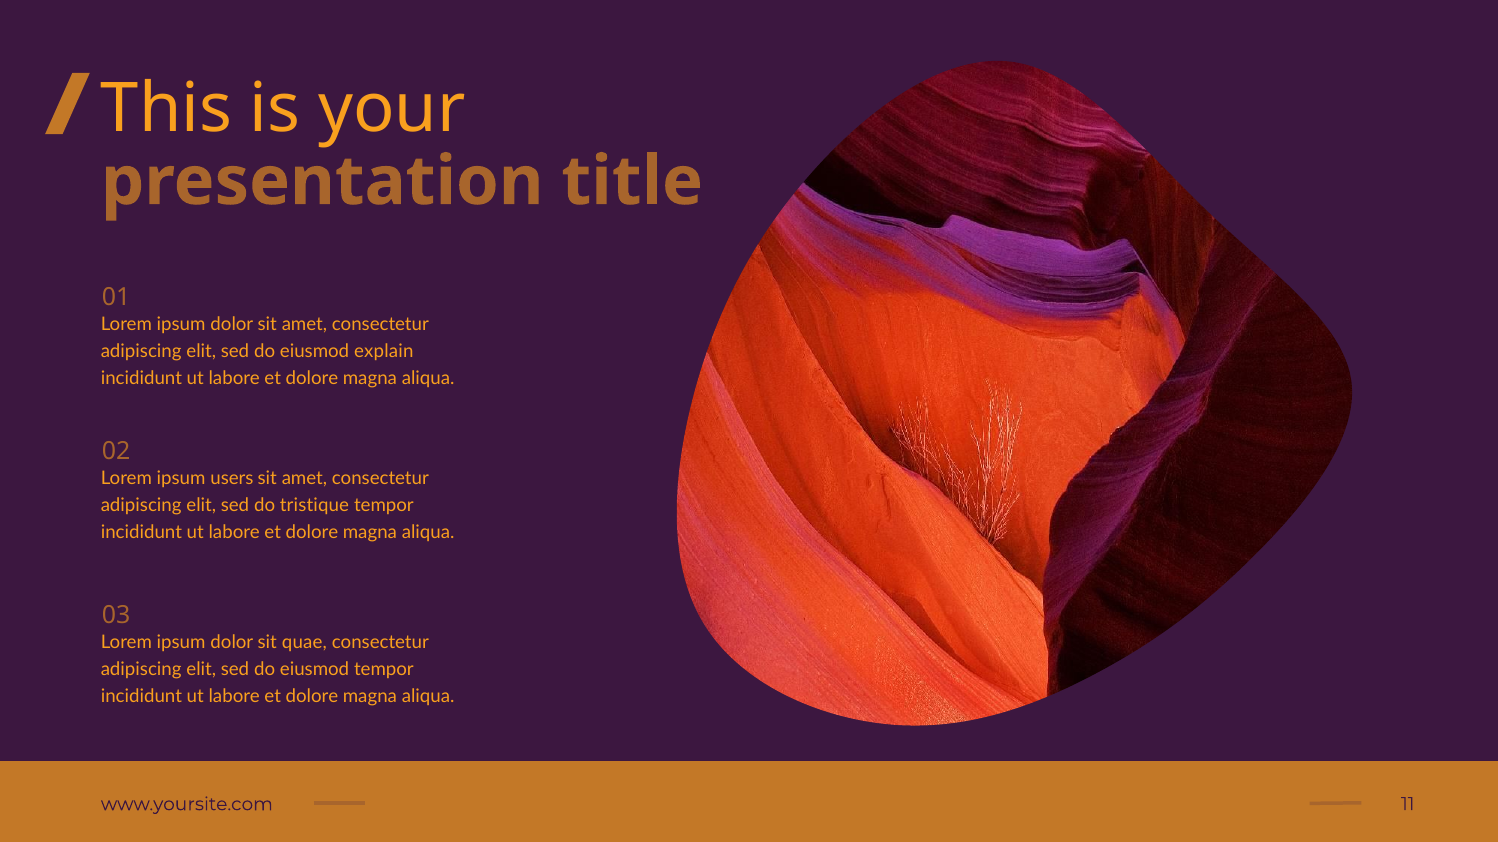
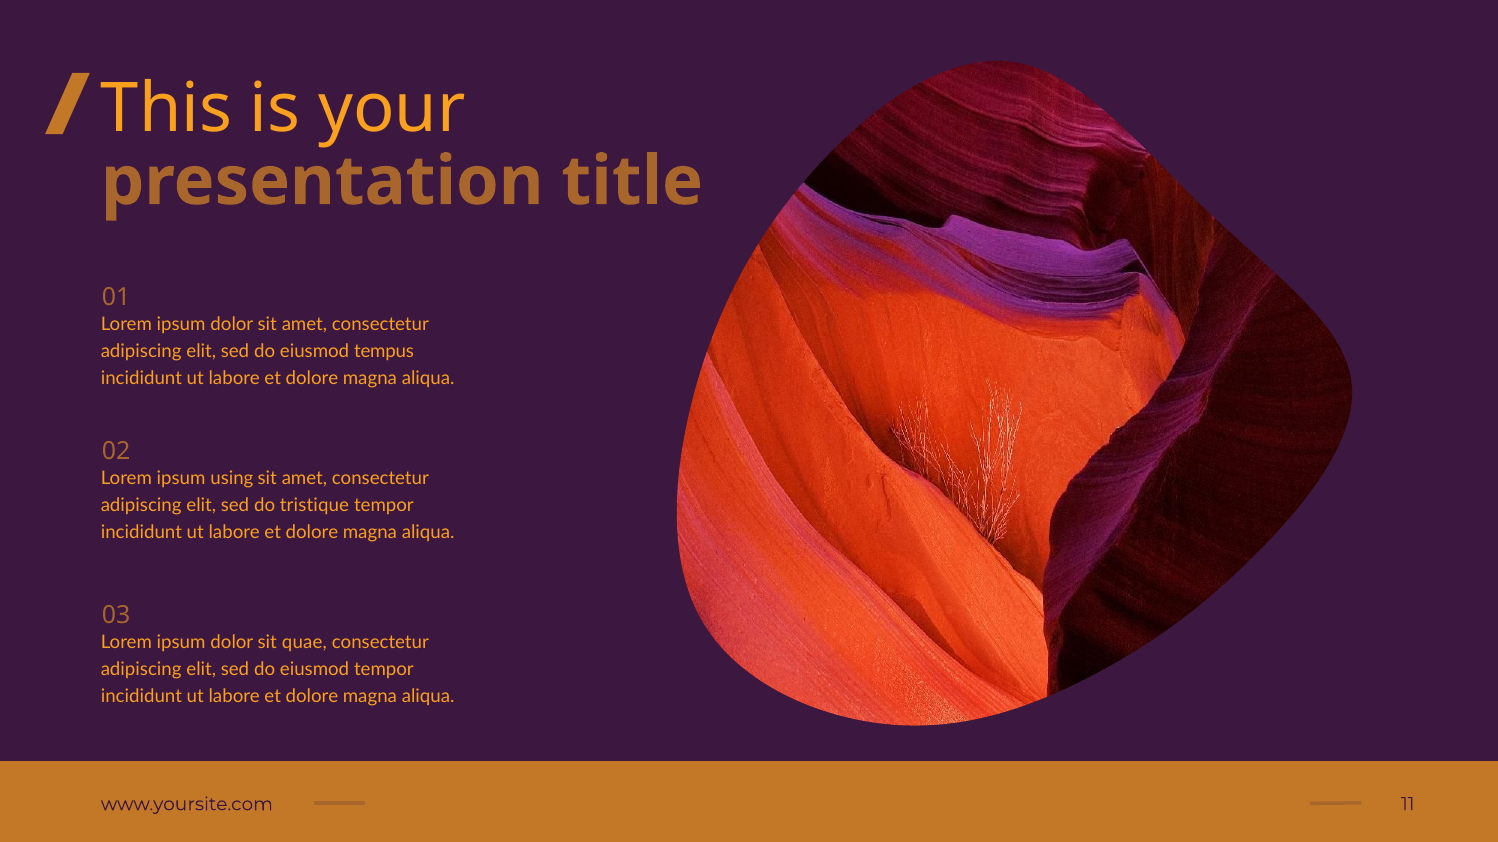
explain: explain -> tempus (384, 352)
users: users -> using (232, 479)
